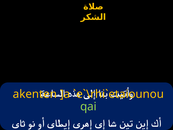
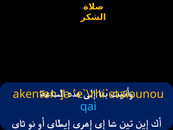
qai colour: light green -> light blue (88, 106)
